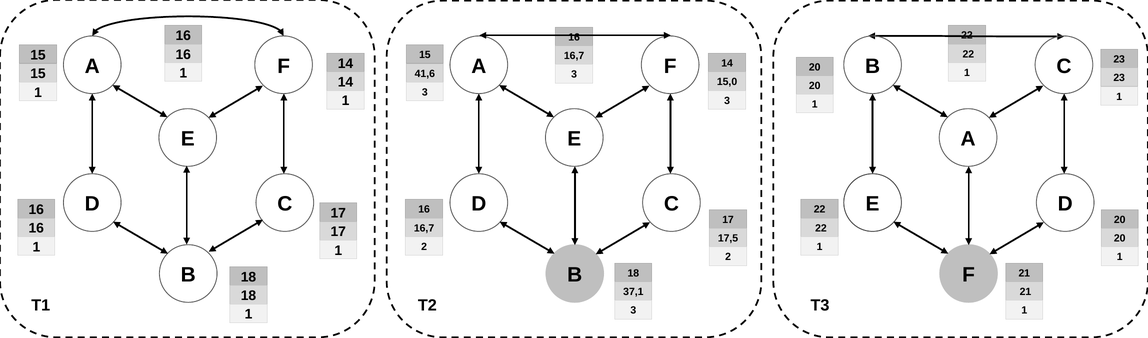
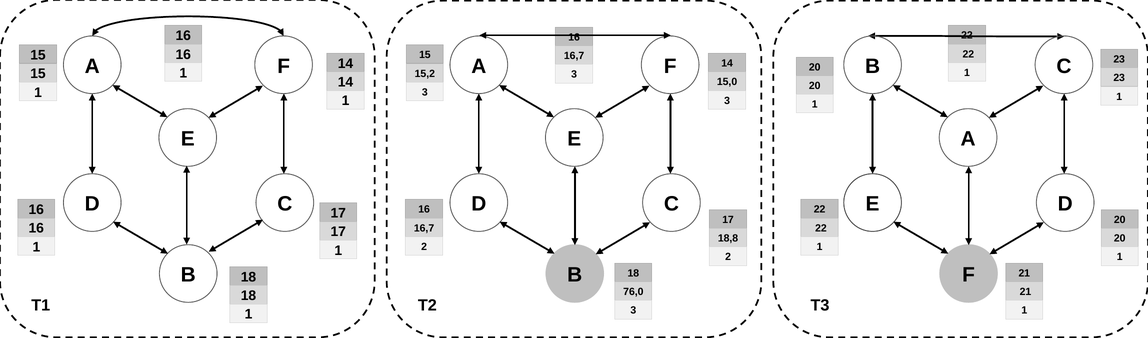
41,6: 41,6 -> 15,2 (425, 74)
17,5: 17,5 -> 18,8 (728, 238)
37,1: 37,1 -> 76,0 (633, 292)
